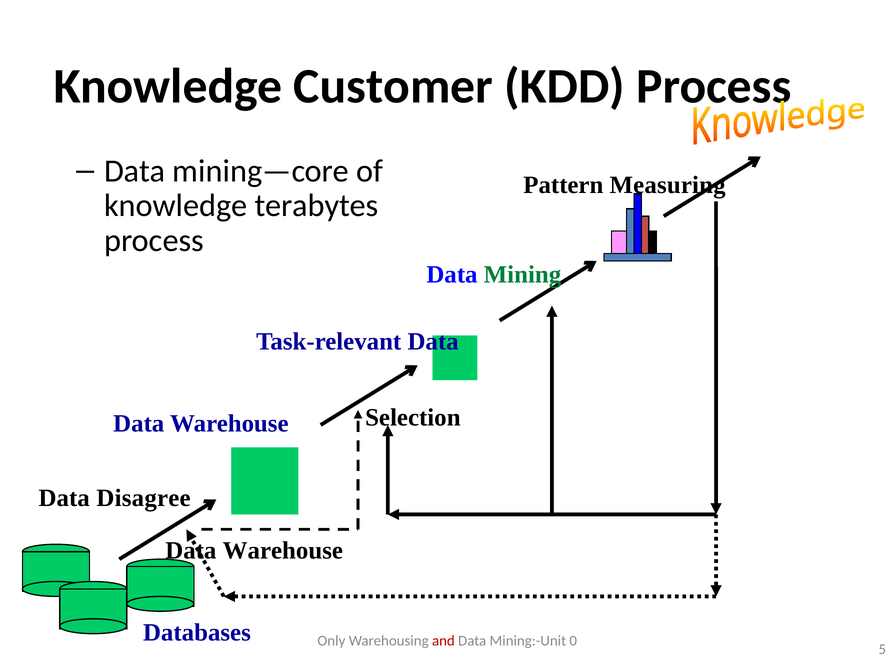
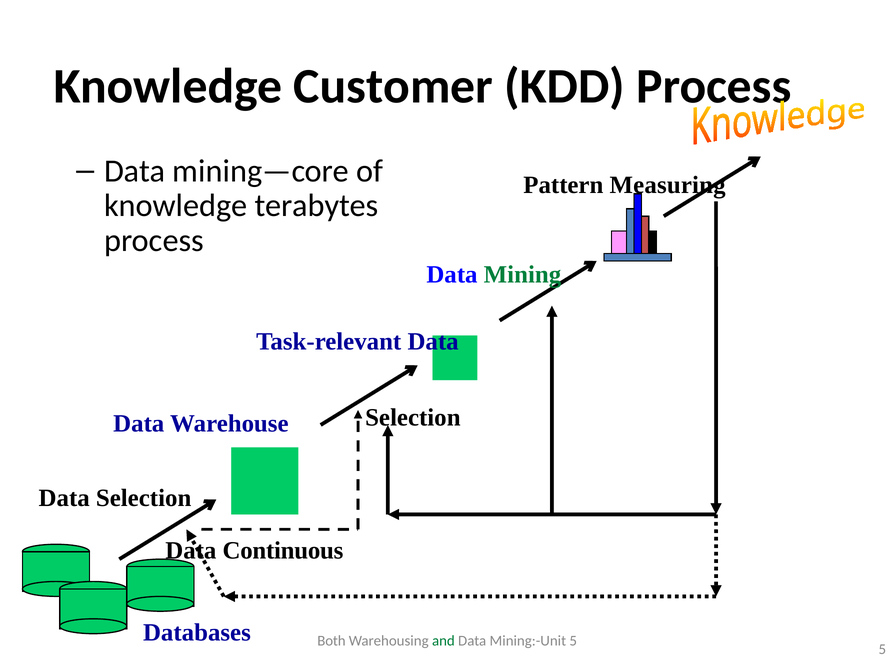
Disagree: Disagree -> Selection (144, 498)
Warehouse: Warehouse -> Continuous (283, 551)
Only: Only -> Both (331, 641)
and colour: red -> green (443, 641)
Mining:-Unit 0: 0 -> 5 (573, 641)
